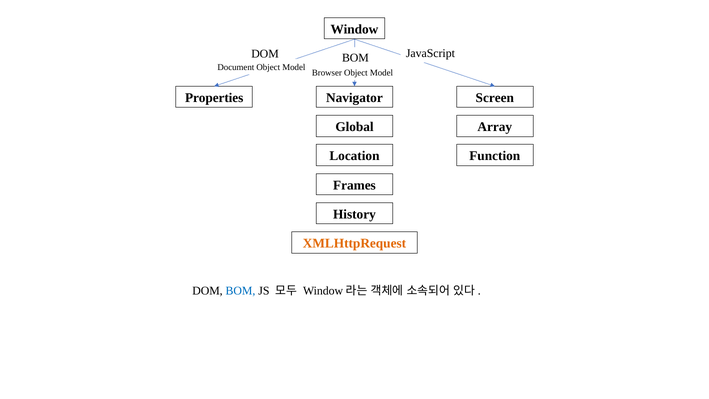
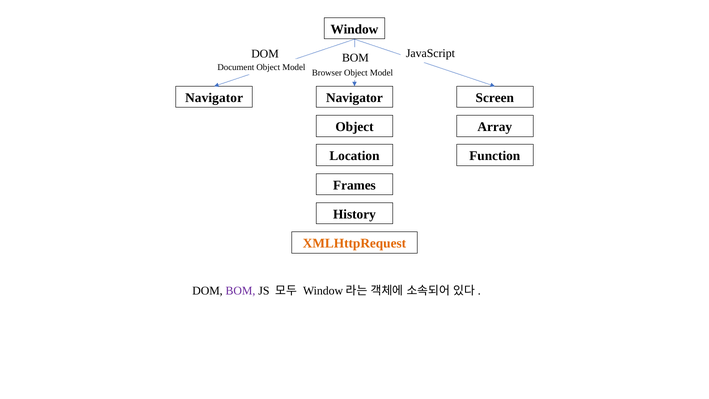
Properties: Properties -> Navigator (214, 98)
Global: Global -> Object (354, 127)
BOM colour: blue -> purple (240, 291)
